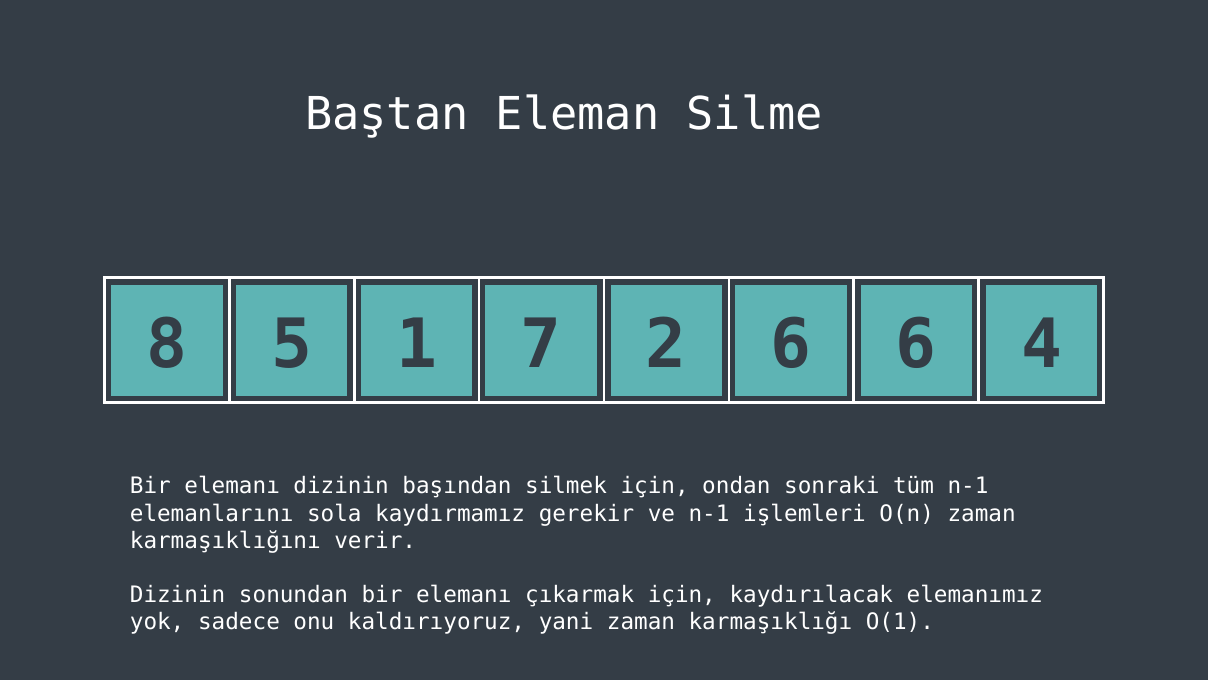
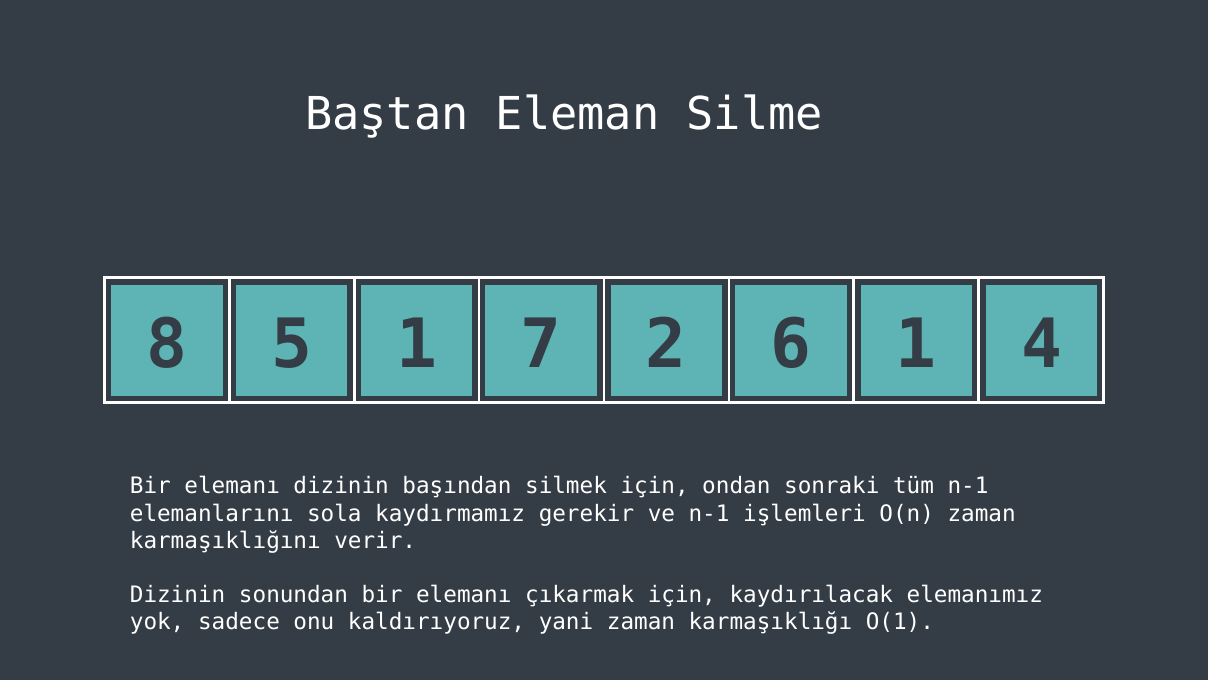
6 6: 6 -> 1 (916, 345)
